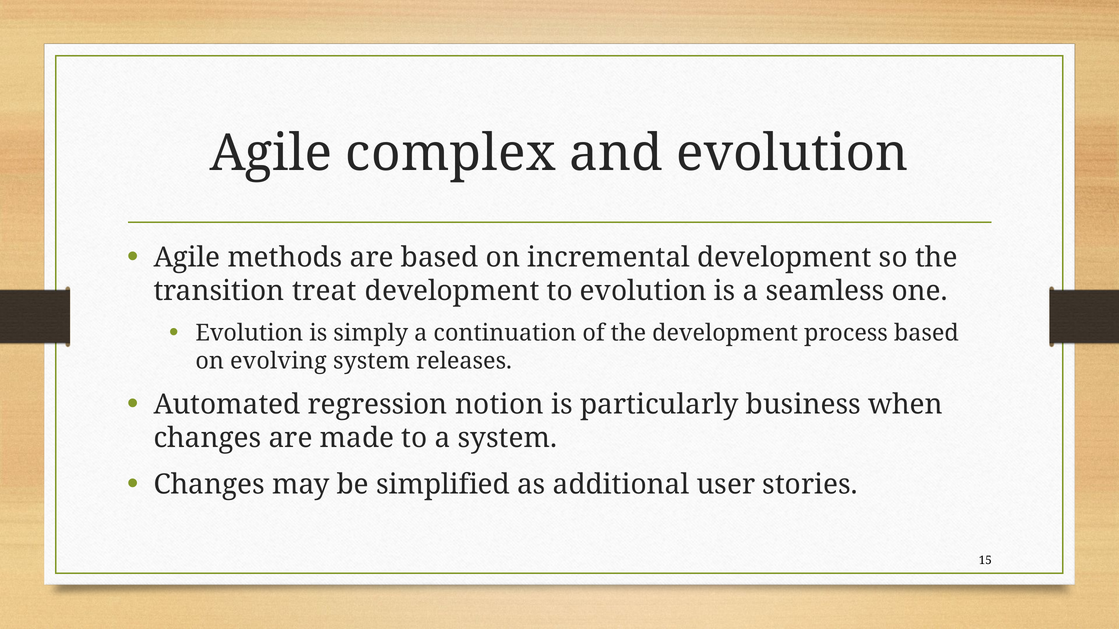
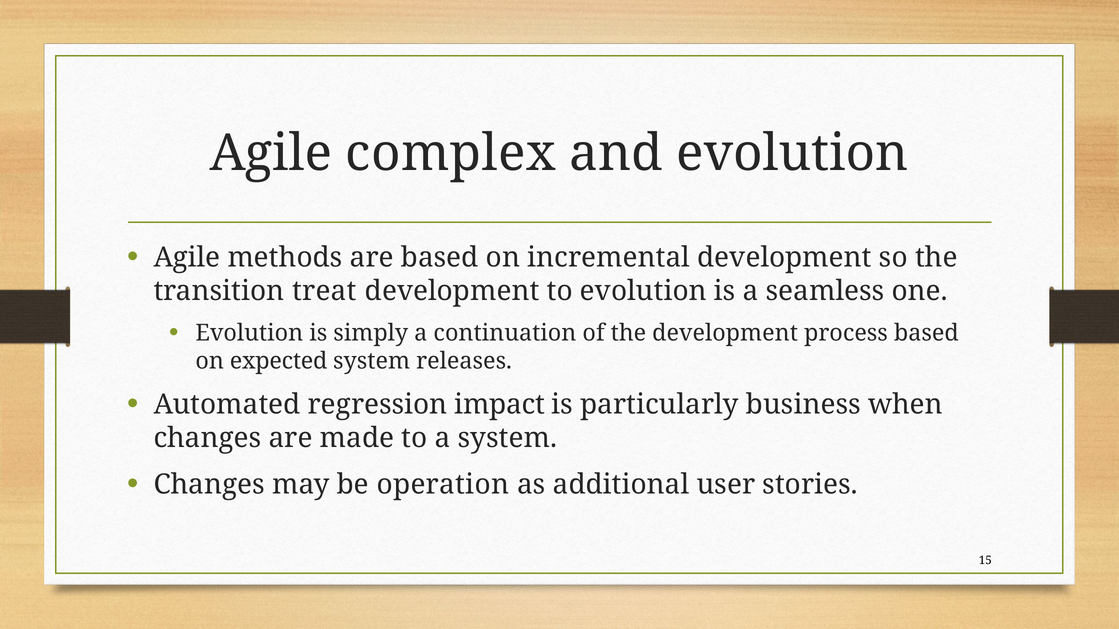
evolving: evolving -> expected (279, 361)
notion: notion -> impact (500, 405)
simplified: simplified -> operation (443, 485)
